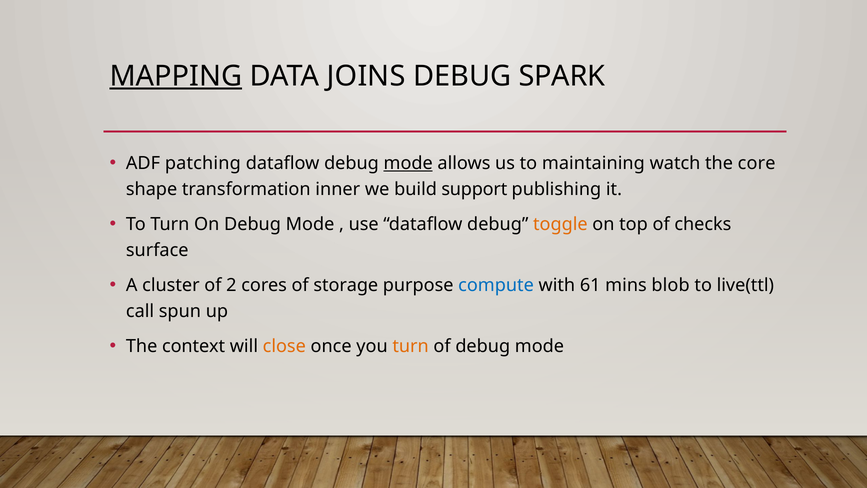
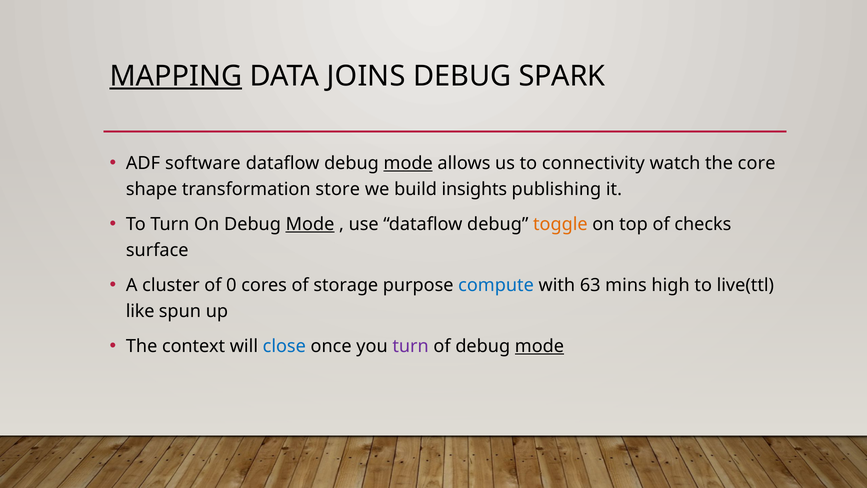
patching: patching -> software (203, 163)
maintaining: maintaining -> connectivity (593, 163)
inner: inner -> store (338, 189)
support: support -> insights (474, 189)
Mode underline: none -> present (310, 224)
2: 2 -> 0 (231, 285)
61: 61 -> 63 (590, 285)
blob: blob -> high (671, 285)
call: call -> like (140, 311)
close colour: orange -> blue (284, 346)
turn colour: orange -> purple (411, 346)
mode underline: none -> present (539, 346)
